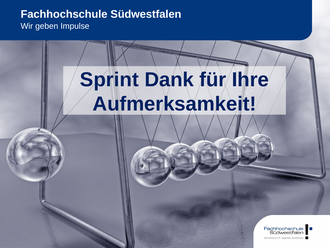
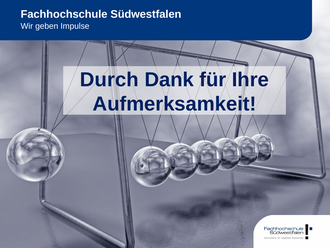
Sprint: Sprint -> Durch (109, 80)
